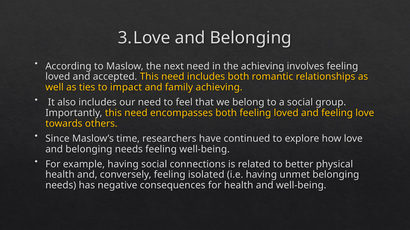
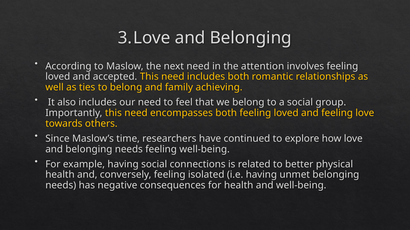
the achieving: achieving -> attention (263, 66)
to impact: impact -> belong (126, 88)
